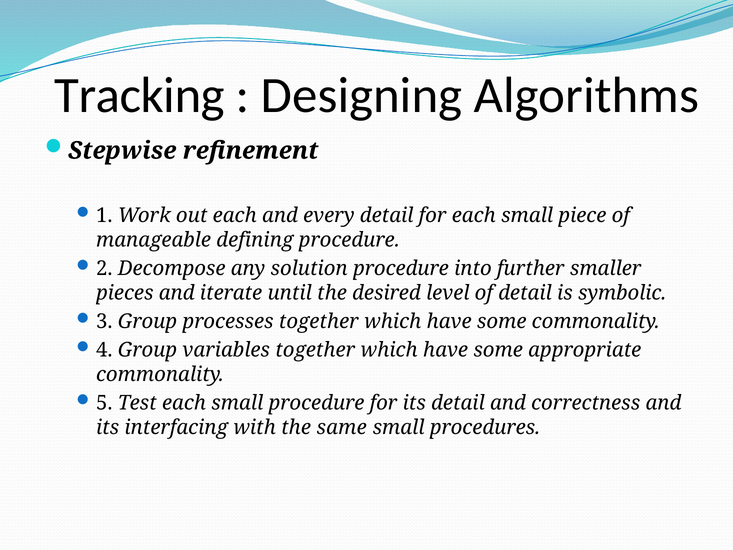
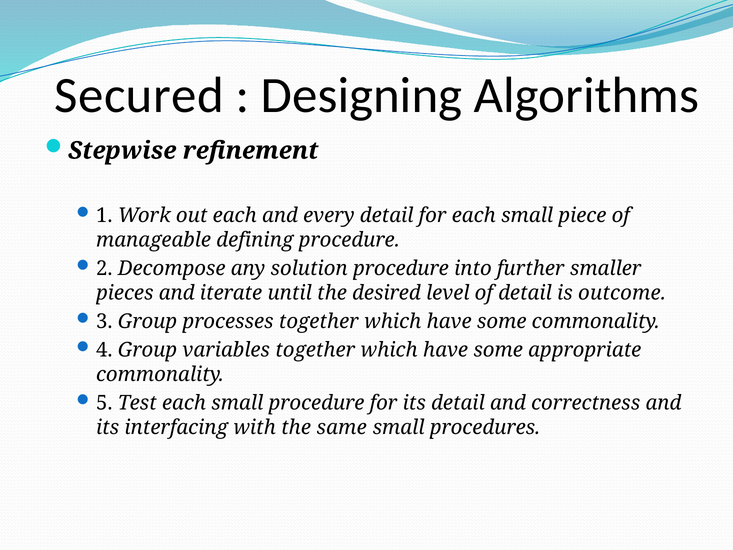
Tracking: Tracking -> Secured (139, 96)
symbolic: symbolic -> outcome (622, 293)
